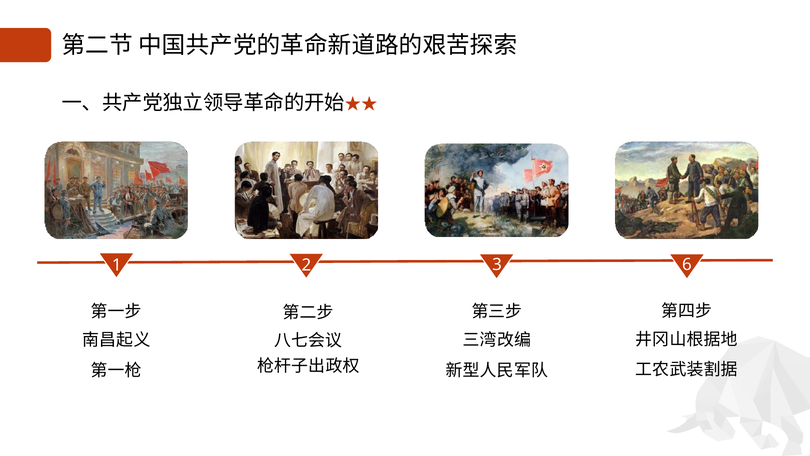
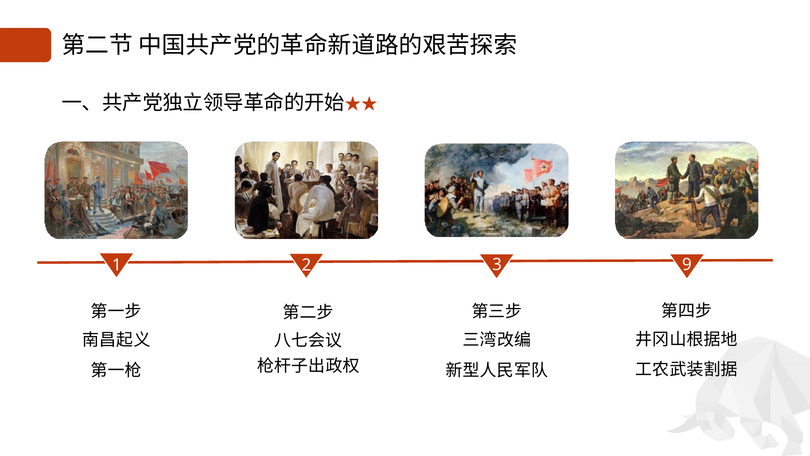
6: 6 -> 9 (687, 264)
